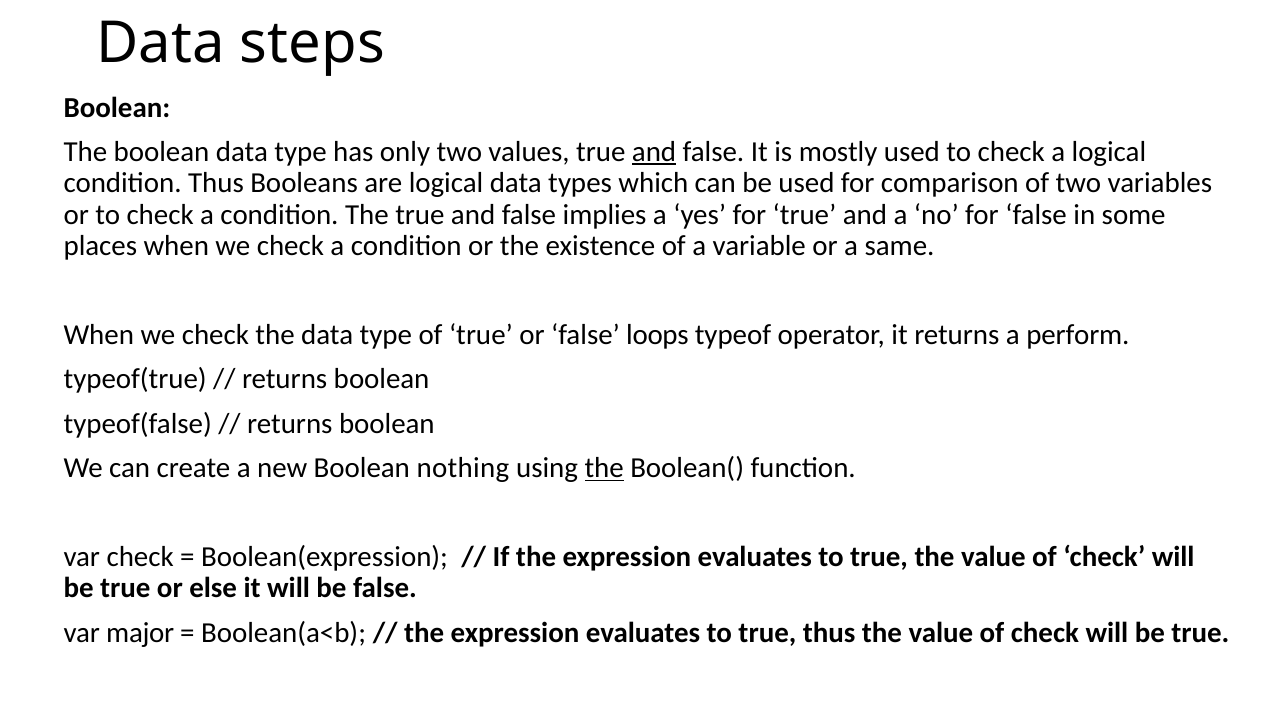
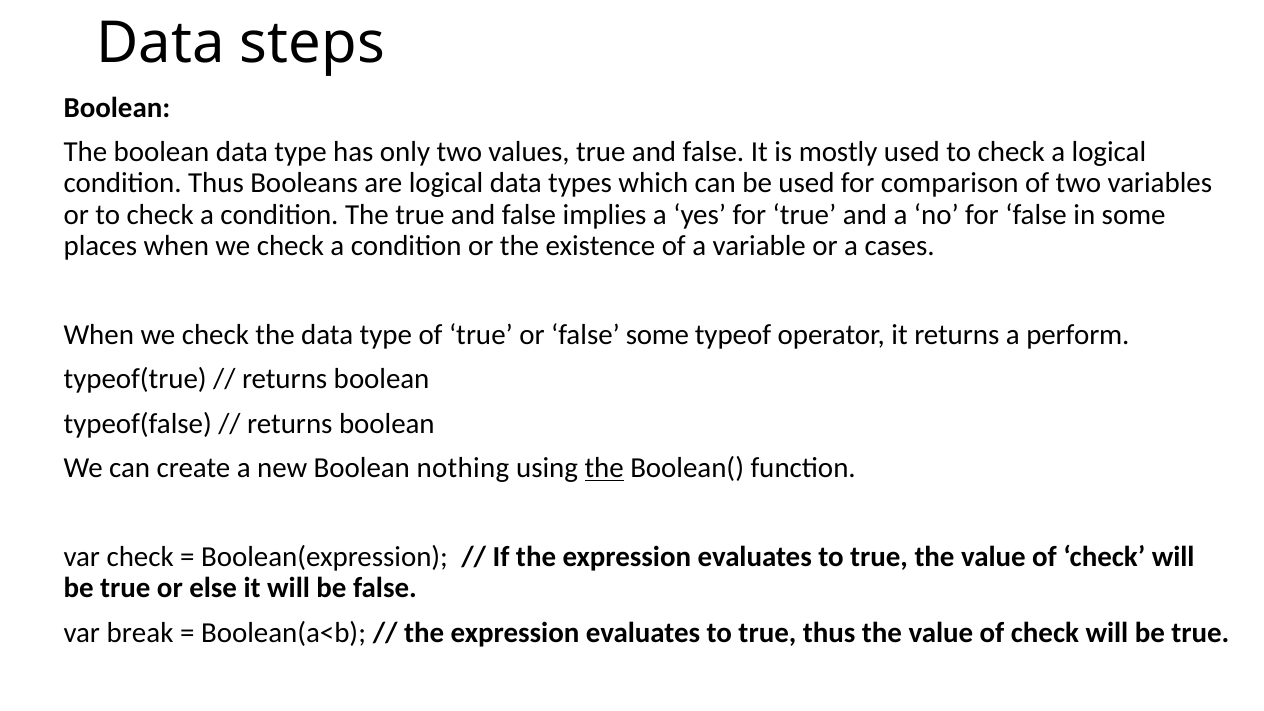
and underline: present -> none (654, 152)
same: same -> cases (900, 246)
false loops: loops -> some (657, 335)
major: major -> break (140, 633)
